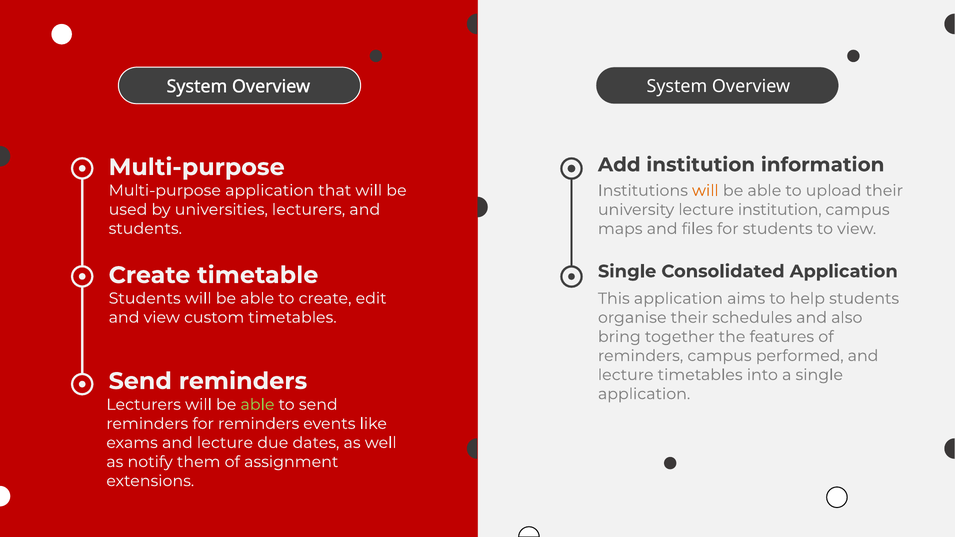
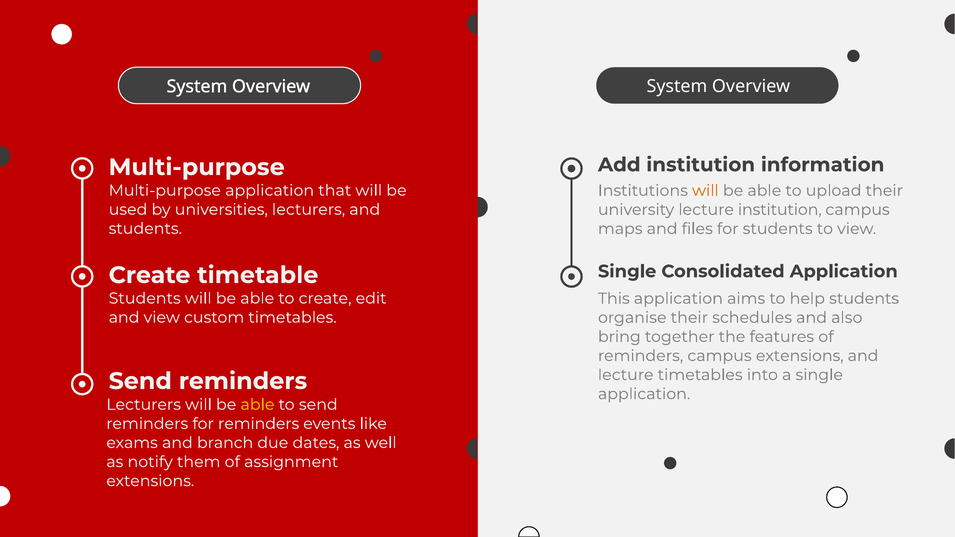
campus performed: performed -> extensions (800, 356)
able colour: light green -> yellow (257, 405)
exams and lecture: lecture -> branch (225, 443)
